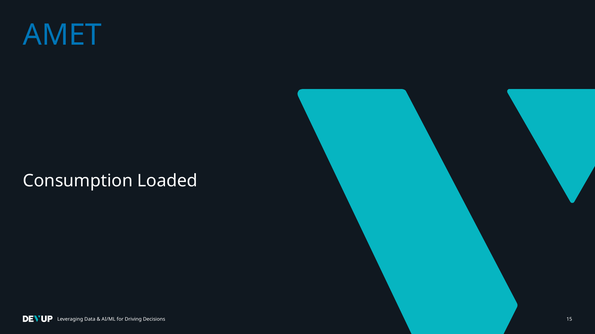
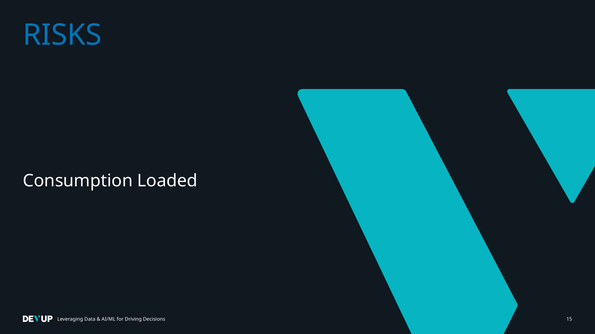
AMET: AMET -> RISKS (62, 35)
